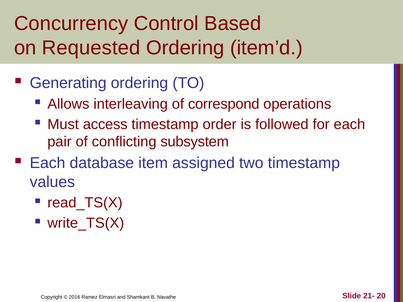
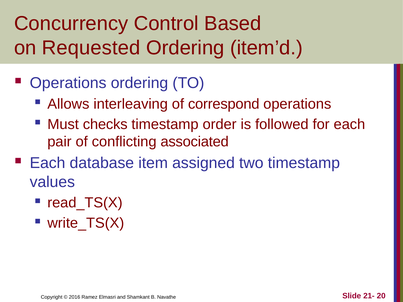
Generating: Generating -> Operations (68, 83)
access: access -> checks (105, 124)
subsystem: subsystem -> associated (195, 142)
